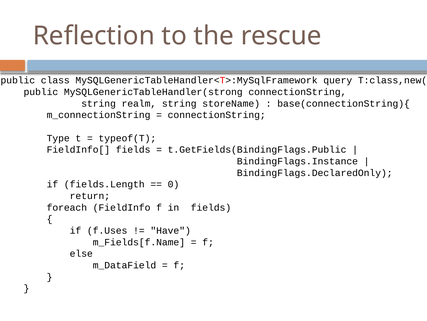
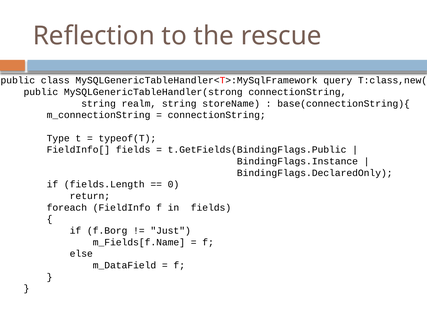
f.Uses: f.Uses -> f.Borg (107, 230)
Have: Have -> Just (171, 230)
